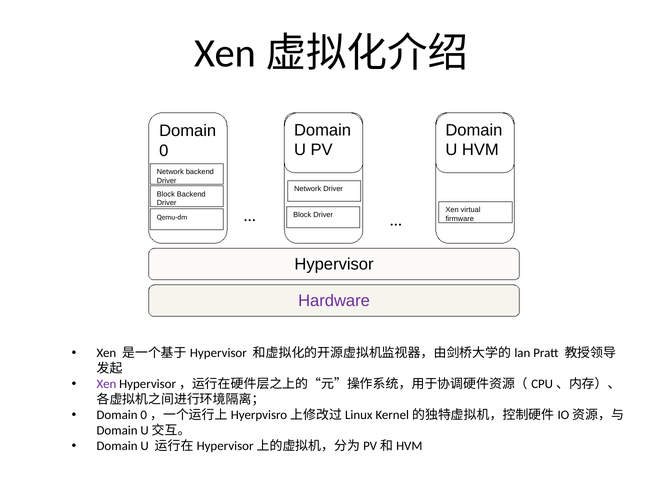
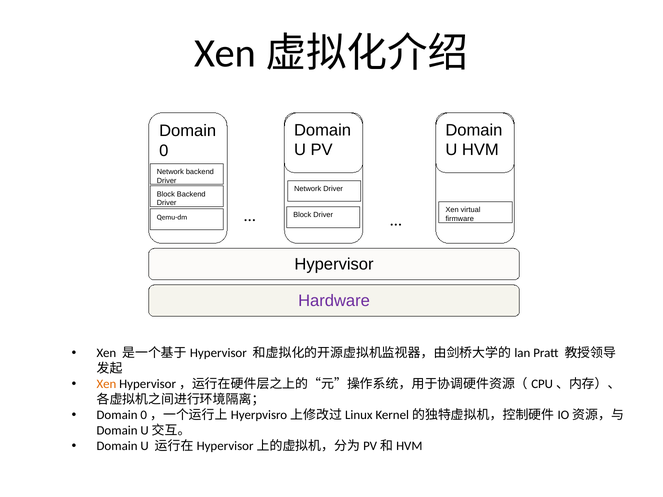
Xen colour: purple -> orange (106, 384)
